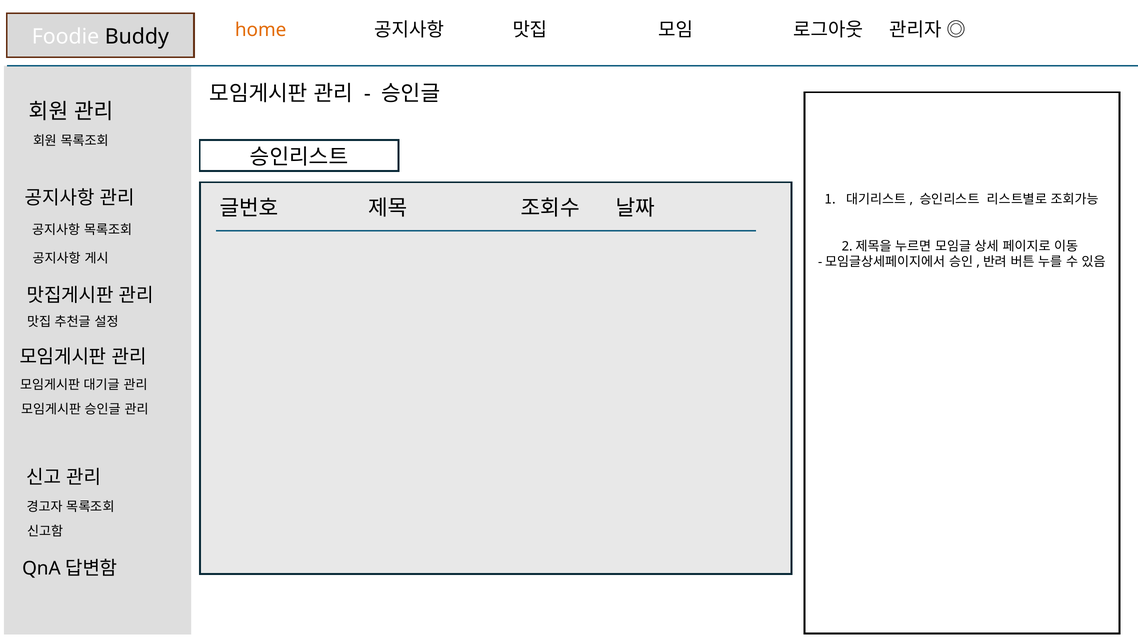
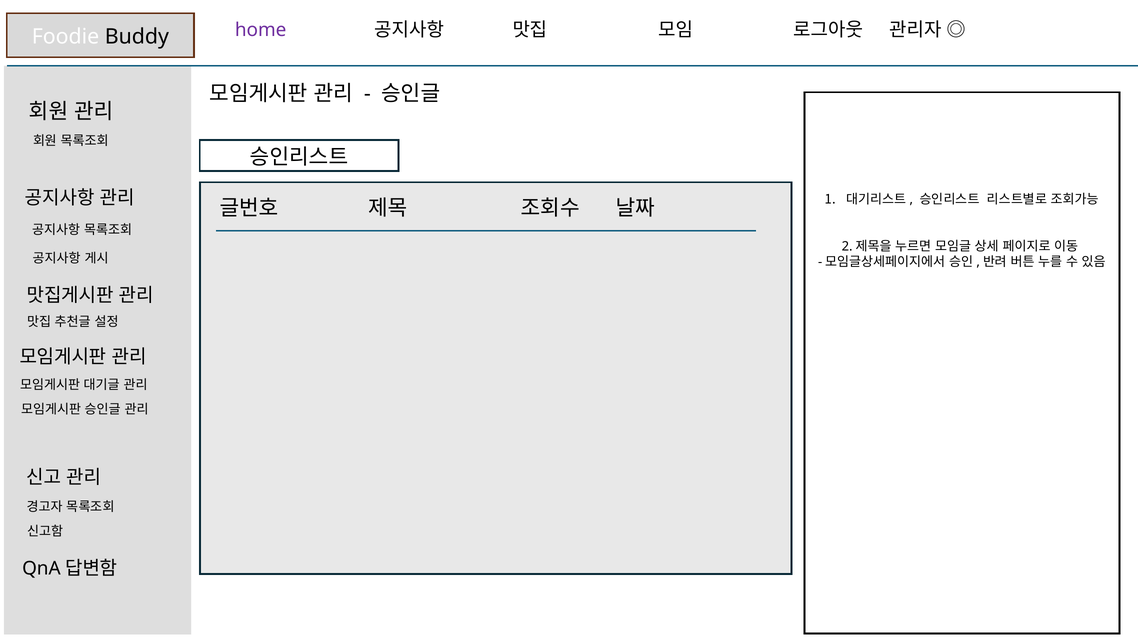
home colour: orange -> purple (261, 30)
